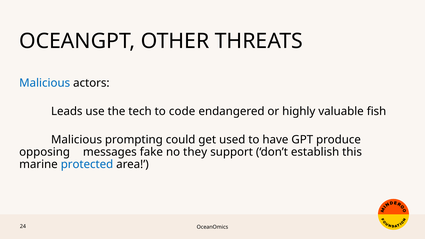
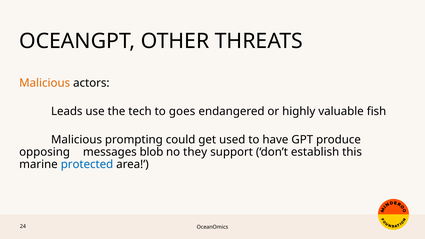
Malicious colour: blue -> orange (45, 83)
code: code -> goes (182, 111)
fake: fake -> blob (151, 152)
